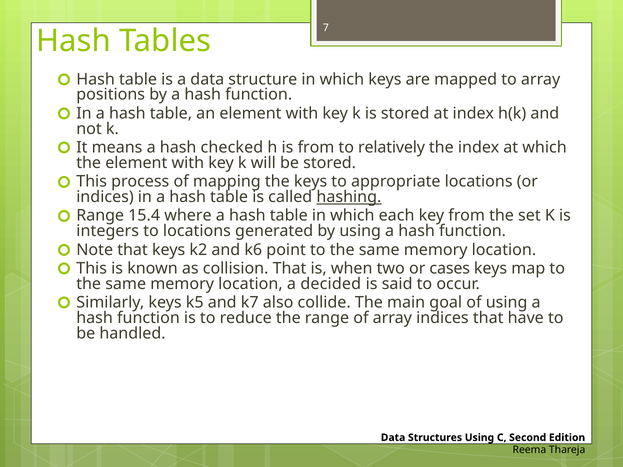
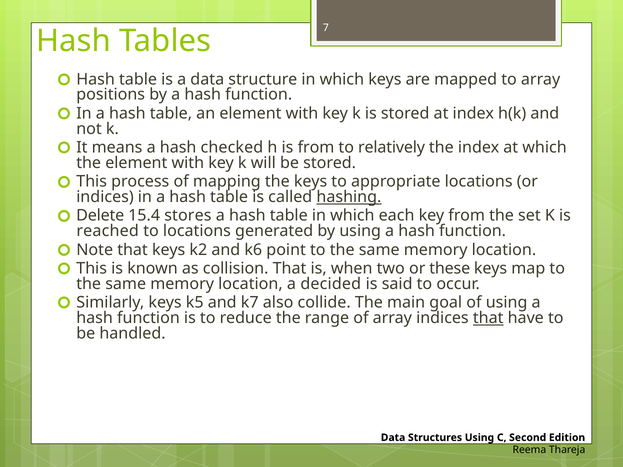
Range: Range -> Delete (100, 216)
where: where -> stores (188, 216)
integers: integers -> reached (108, 231)
cases: cases -> these (450, 269)
that underline: none -> present (488, 318)
